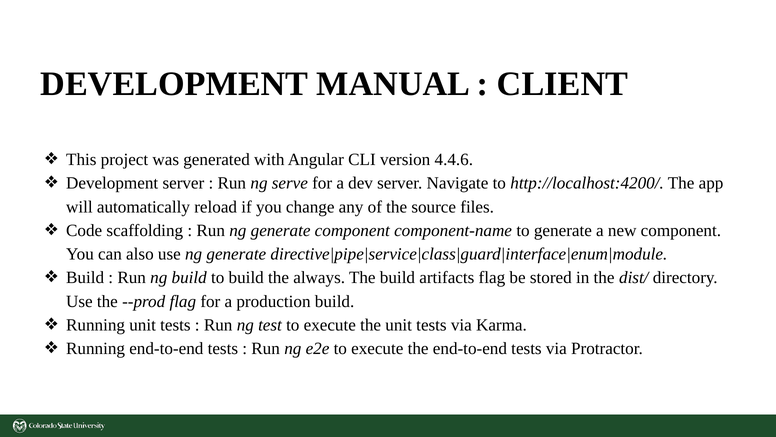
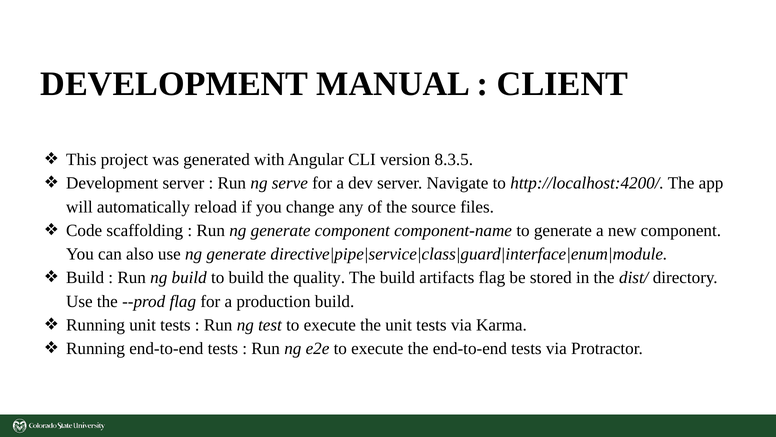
4.4.6: 4.4.6 -> 8.3.5 (454, 159)
always: always -> quality (319, 277)
